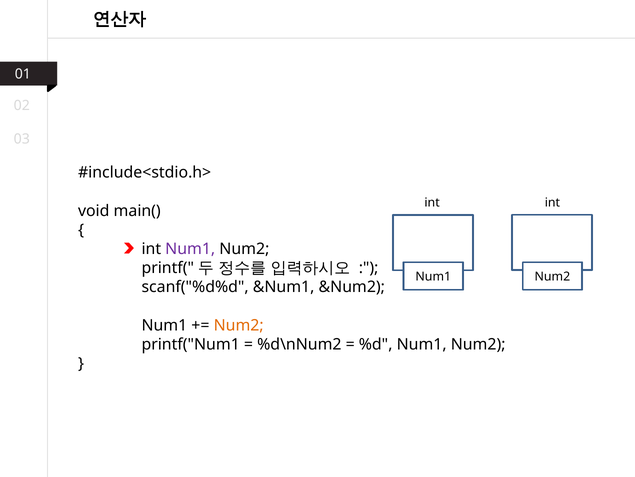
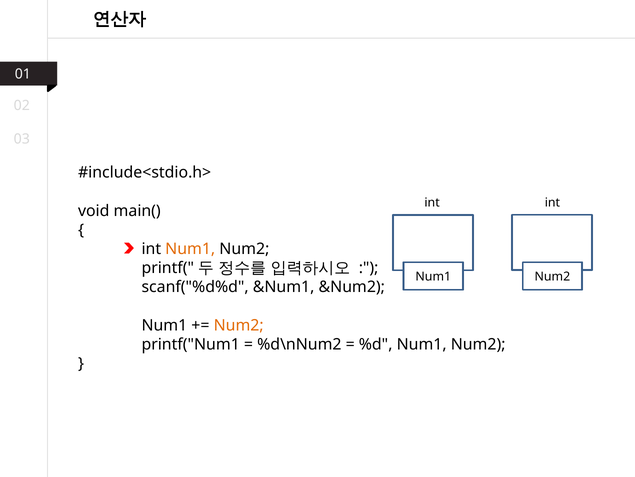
Num1 colour: purple -> orange (190, 249)
